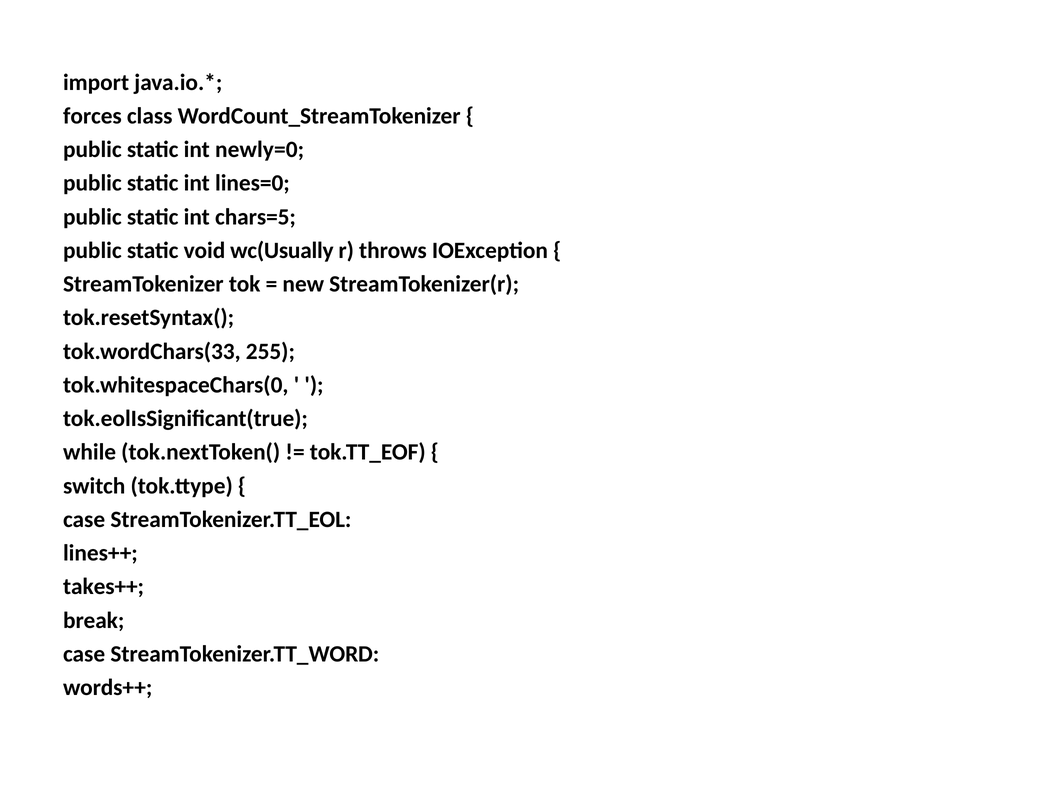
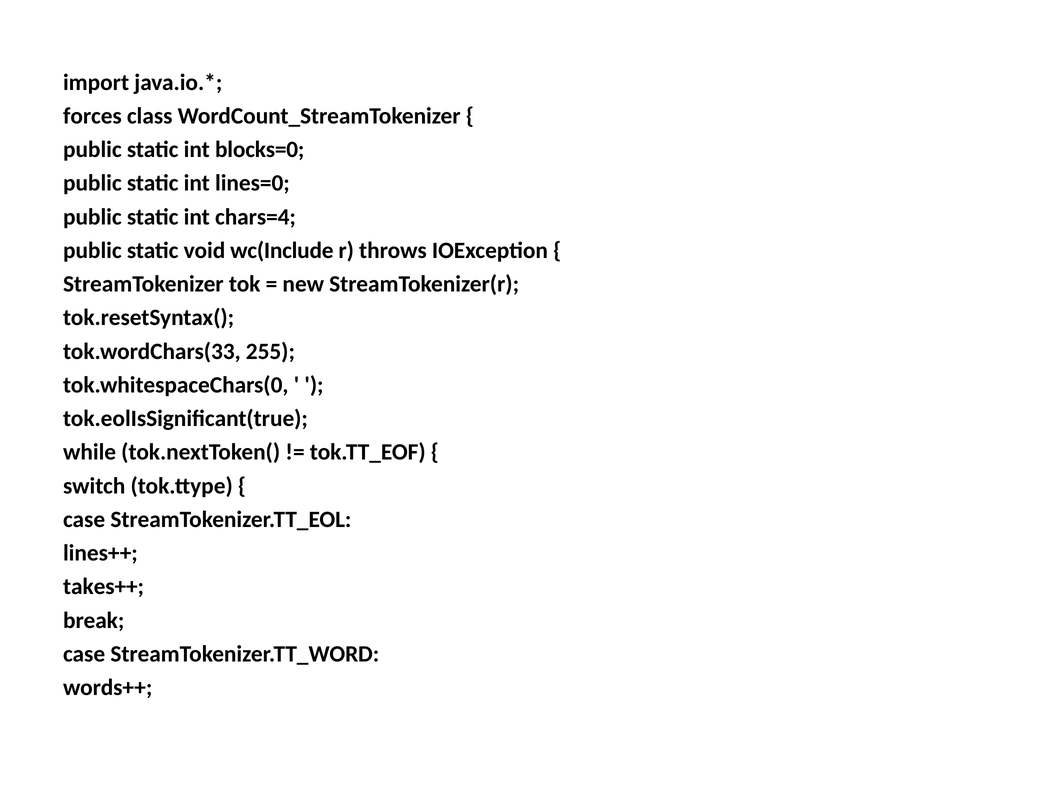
newly=0: newly=0 -> blocks=0 (260, 150)
chars=5: chars=5 -> chars=4 (255, 217)
wc(Usually: wc(Usually -> wc(Include (282, 250)
